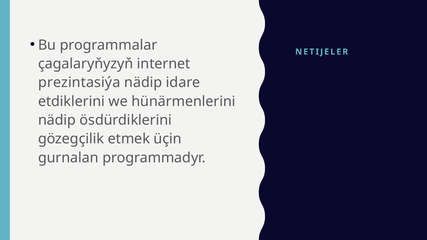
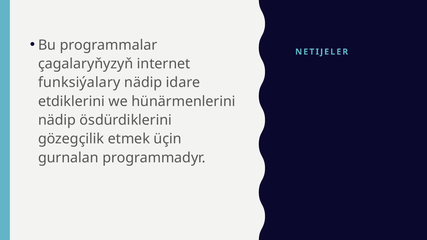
prezintasiýa: prezintasiýa -> funksiýalary (79, 83)
